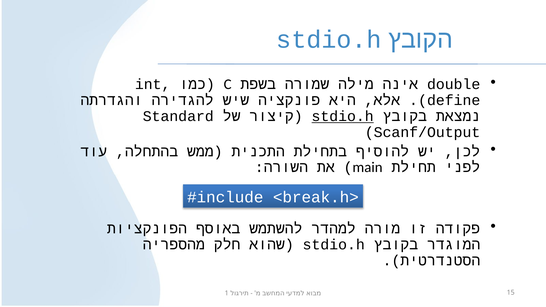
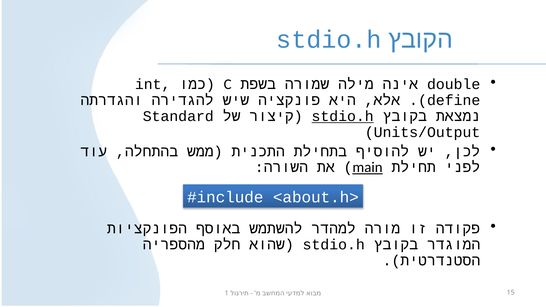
Scanf/Output: Scanf/Output -> Units/Output (427, 132)
main underline: none -> present (368, 167)
<break.h>: <break.h> -> <about.h> (316, 197)
